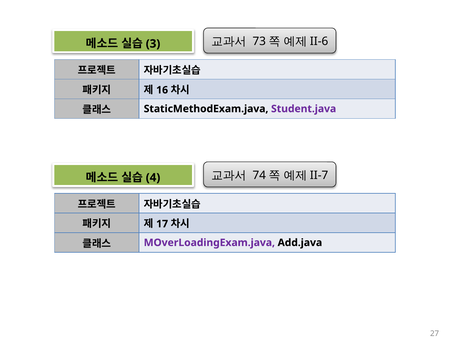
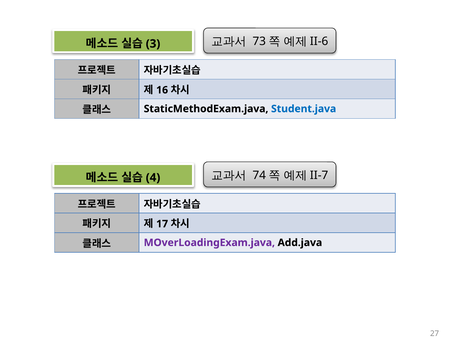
Student.java colour: purple -> blue (304, 109)
